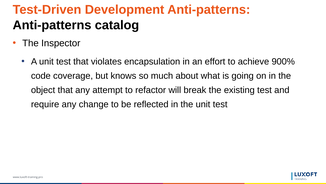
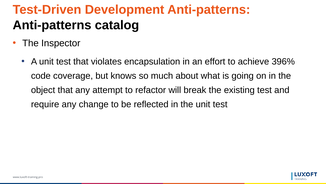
900%: 900% -> 396% (283, 61)
